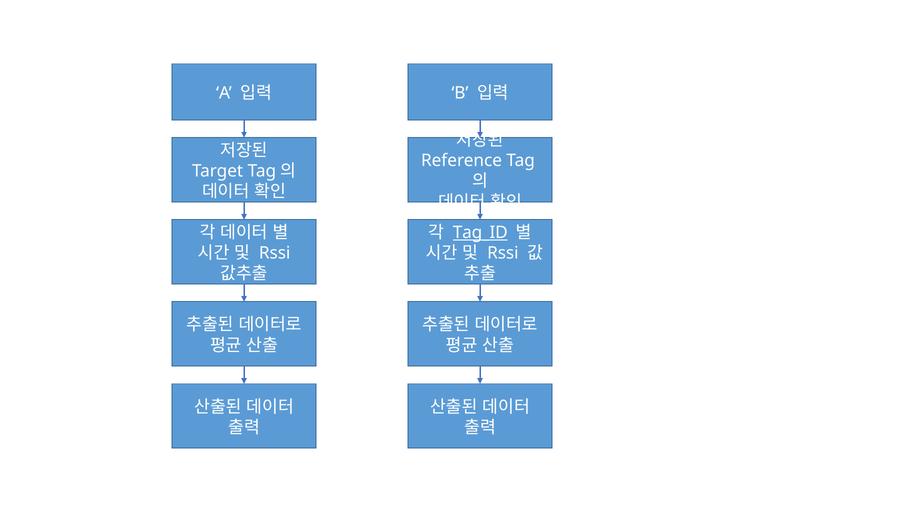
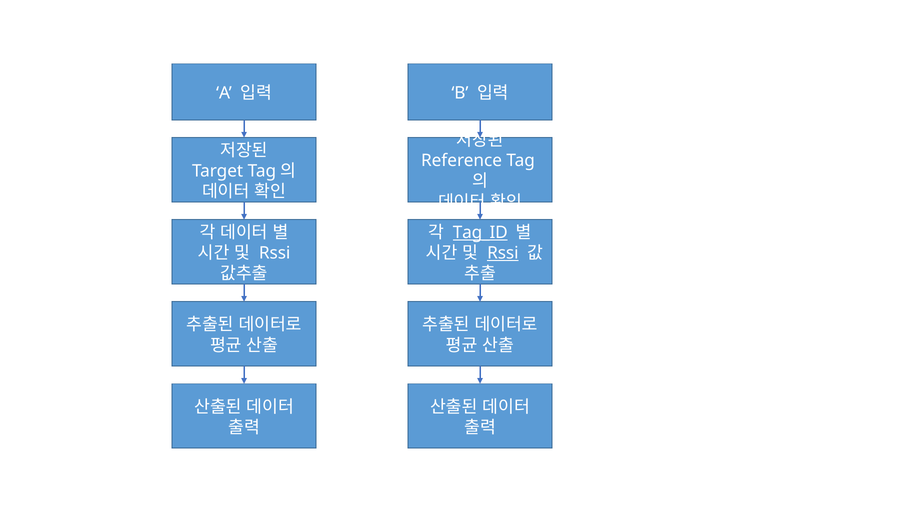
Rssi underline: none -> present (503, 253)
